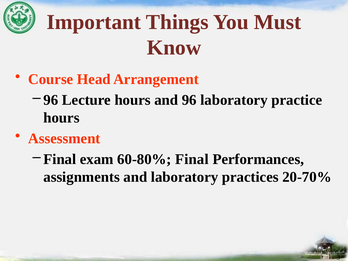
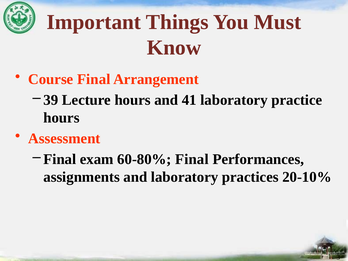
Course Head: Head -> Final (94, 79)
96: 96 -> 39 (51, 100)
and 96: 96 -> 41 (189, 100)
20-70%: 20-70% -> 20-10% (307, 177)
